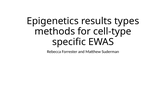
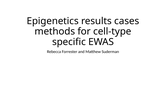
types: types -> cases (127, 21)
